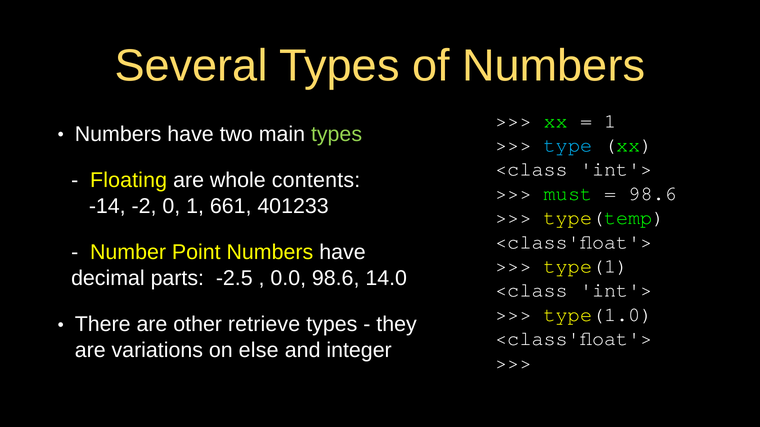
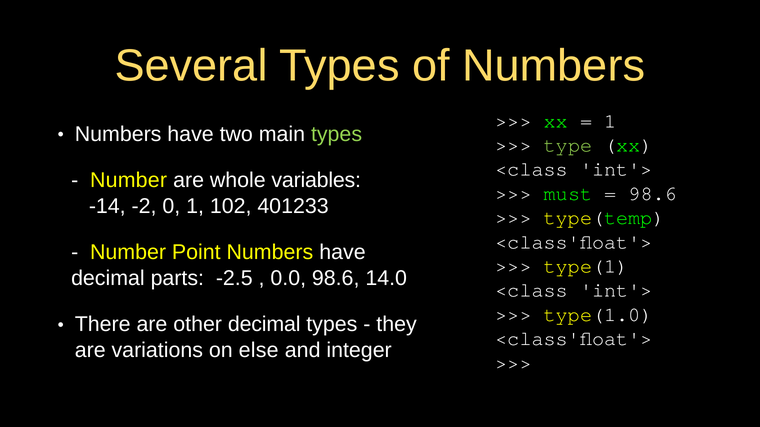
type colour: light blue -> light green (568, 145)
Floating: Floating -> Number (129, 181)
contents: contents -> variables (316, 181)
661: 661 -> 102 (231, 206)
other retrieve: retrieve -> decimal (264, 325)
